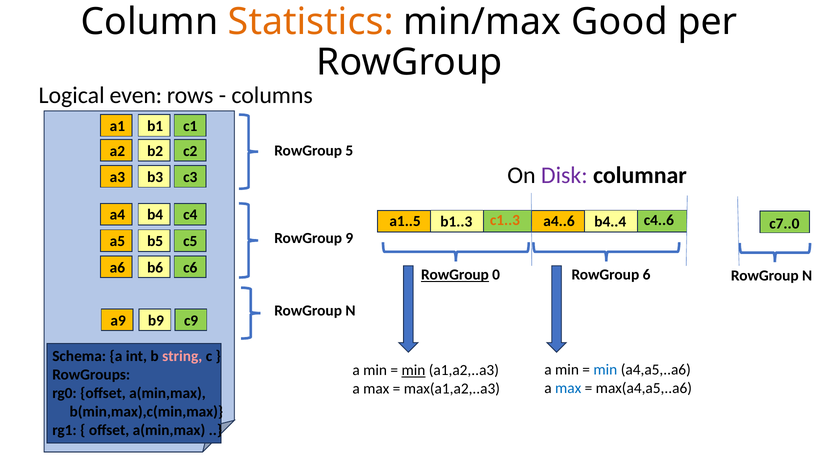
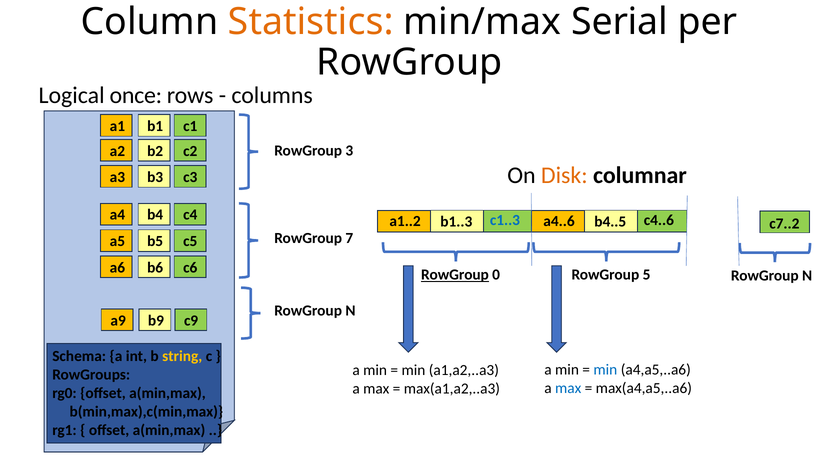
Good: Good -> Serial (620, 22)
even: even -> once (136, 95)
5: 5 -> 3 (349, 151)
Disk colour: purple -> orange (564, 175)
a1..5: a1..5 -> a1..2 (405, 221)
c1..3 colour: orange -> blue (505, 220)
b4..4: b4..4 -> b4..5 (610, 222)
c7..0: c7..0 -> c7..2 (784, 223)
9: 9 -> 7 (349, 238)
6: 6 -> 5 (647, 275)
string colour: pink -> yellow (182, 356)
min underline: present -> none (413, 370)
